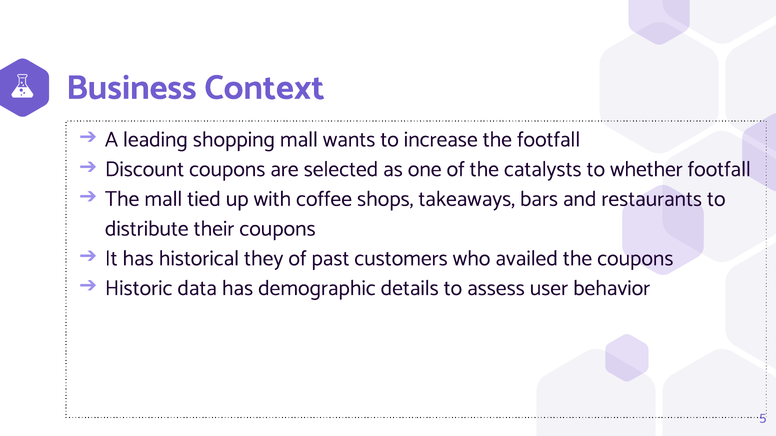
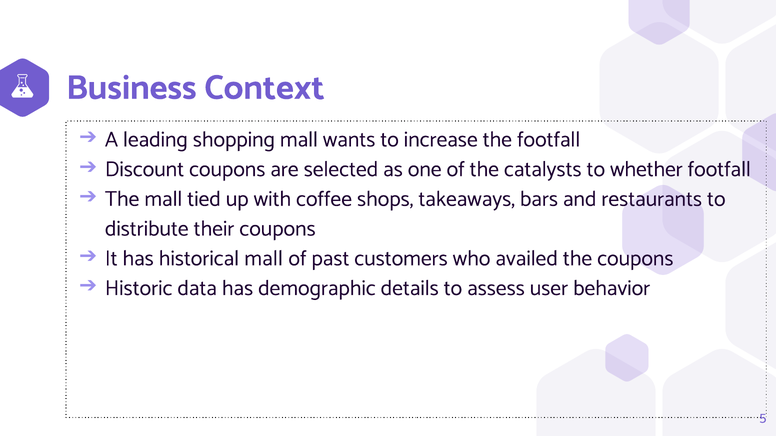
historical they: they -> mall (264, 258)
